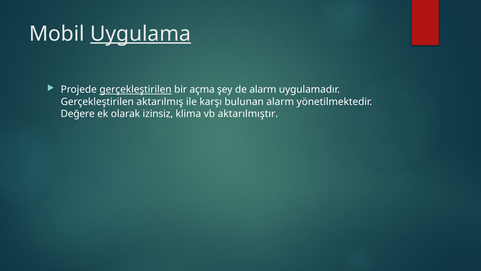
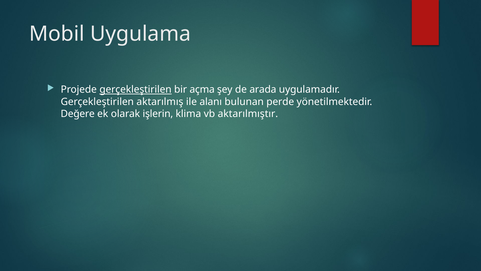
Uygulama underline: present -> none (141, 34)
de alarm: alarm -> arada (263, 90)
karşı: karşı -> alanı (211, 102)
bulunan alarm: alarm -> perde (280, 102)
izinsiz: izinsiz -> işlerin (158, 114)
